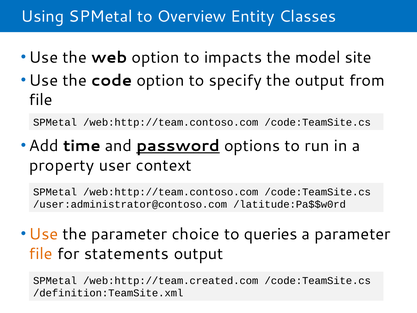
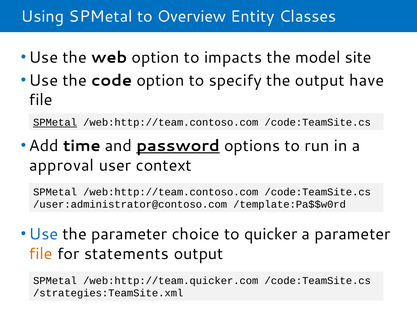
from: from -> have (367, 80)
SPMetal underline: none -> present (55, 122)
property: property -> approval (62, 165)
/latitude:Pa$$w0rd: /latitude:Pa$$w0rd -> /template:Pa$$w0rd (290, 204)
Use colour: orange -> blue (43, 234)
queries: queries -> quicker (271, 234)
/web:http://team.created.com: /web:http://team.created.com -> /web:http://team.quicker.com (171, 280)
/definition:TeamSite.xml: /definition:TeamSite.xml -> /strategies:TeamSite.xml (108, 293)
